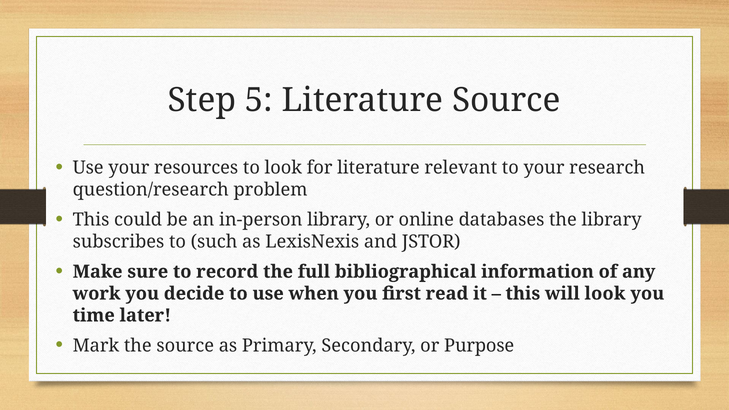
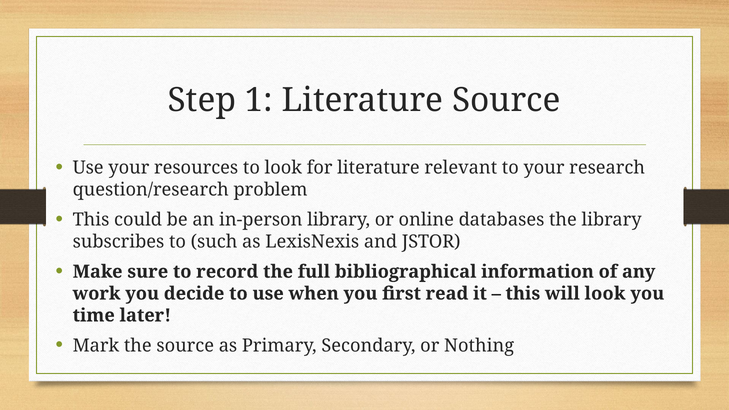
5: 5 -> 1 (259, 100)
Purpose: Purpose -> Nothing (479, 346)
